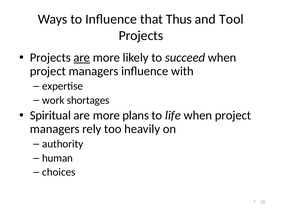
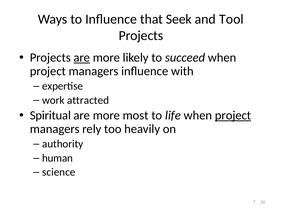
Thus: Thus -> Seek (179, 19)
shortages: shortages -> attracted (88, 100)
plans: plans -> most (136, 115)
project underline: none -> present (233, 115)
choices: choices -> science (59, 172)
